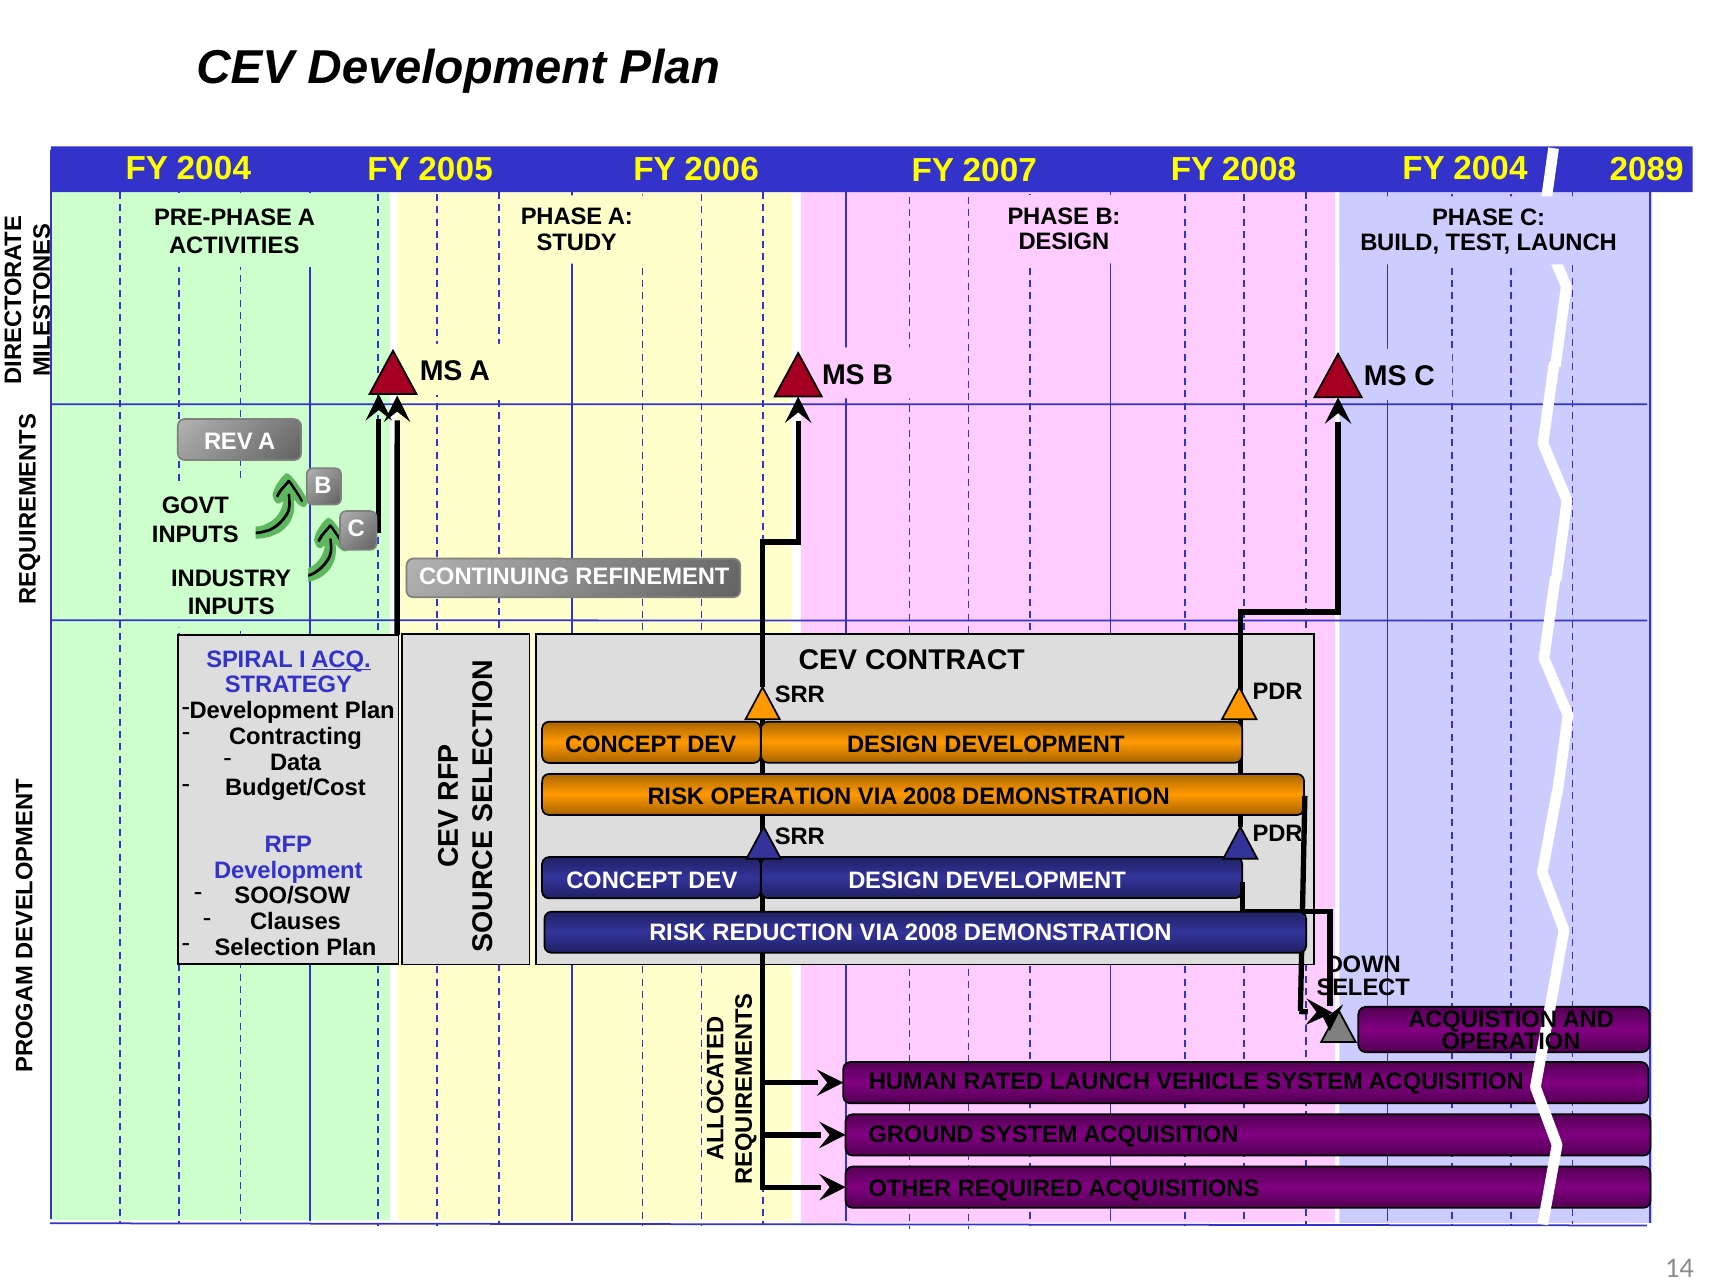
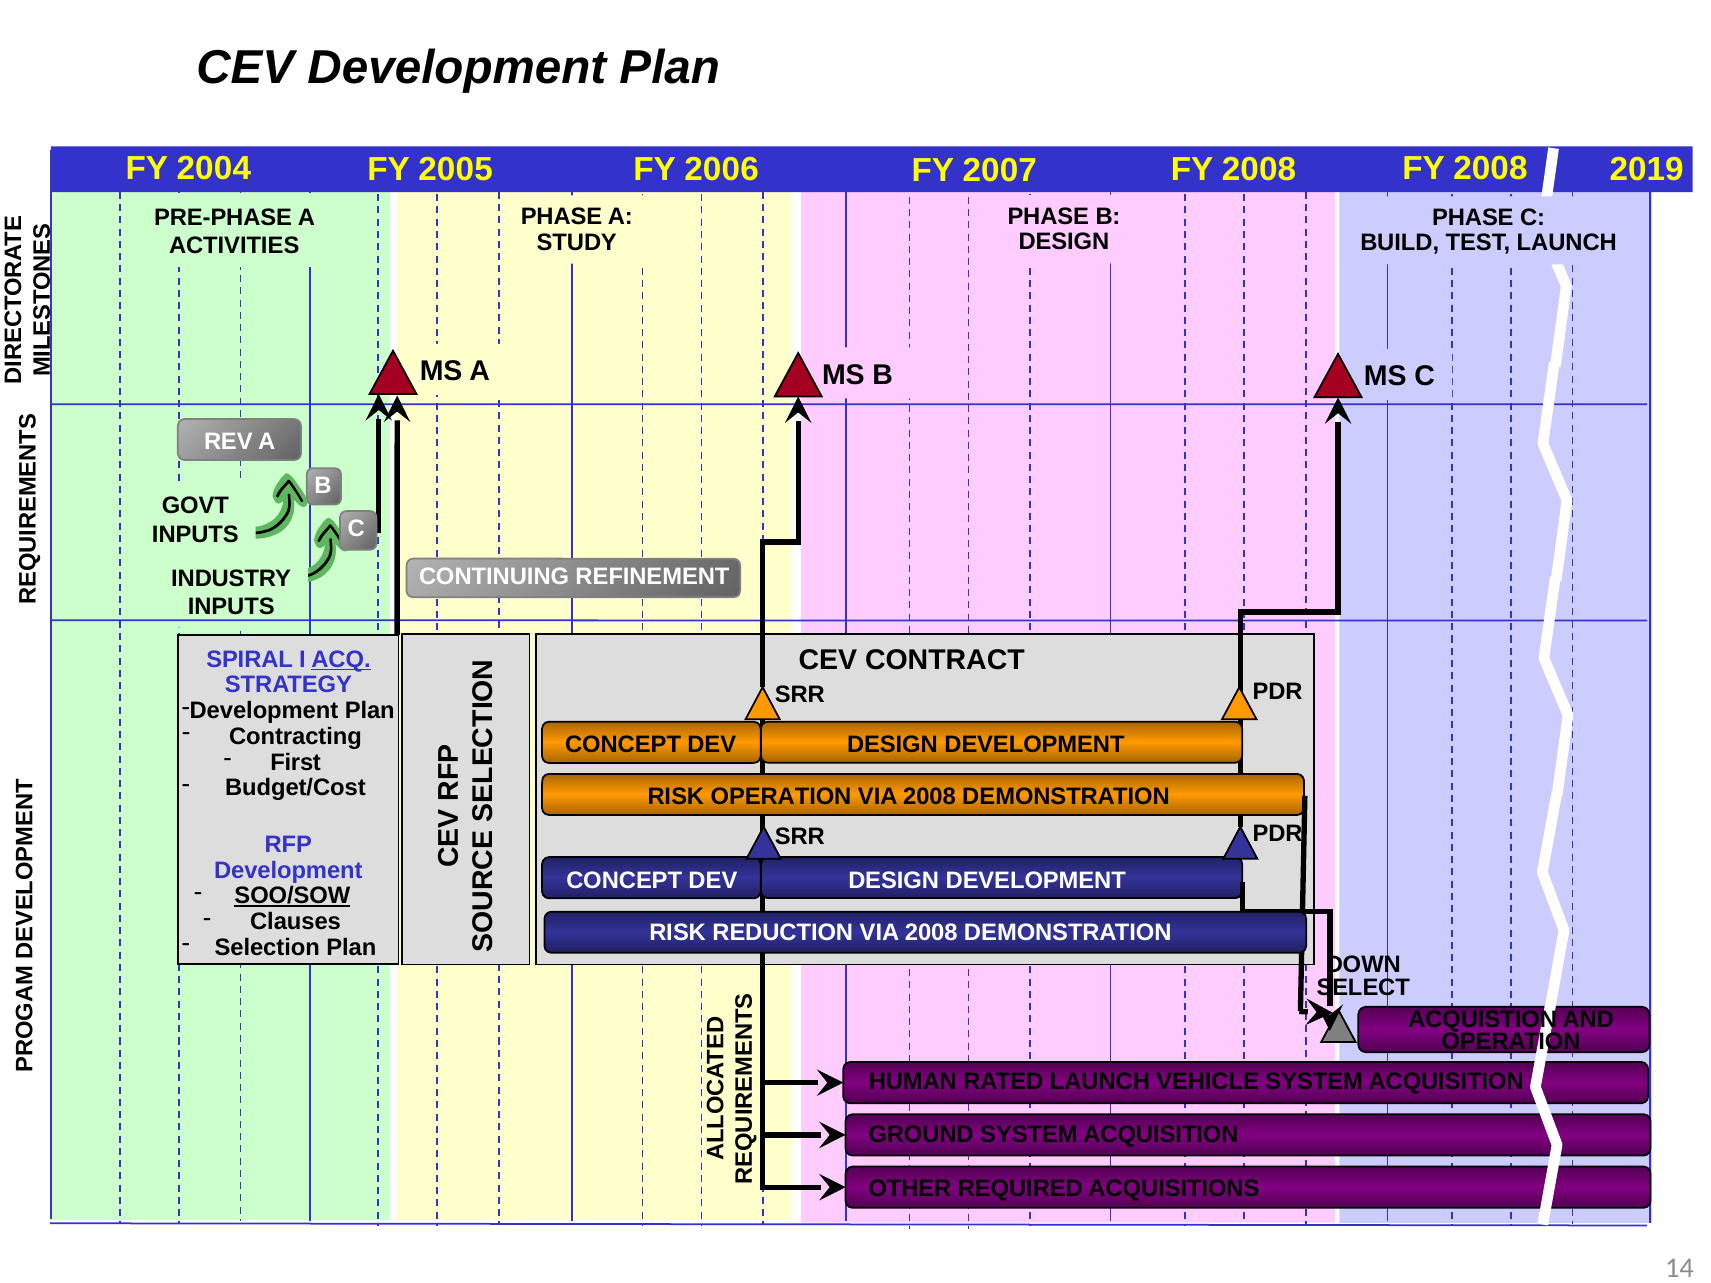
2089: 2089 -> 2019 (1647, 170)
2008 FY 2004: 2004 -> 2008 (1490, 169)
Data: Data -> First (296, 762)
SOO/SOW underline: none -> present (292, 896)
